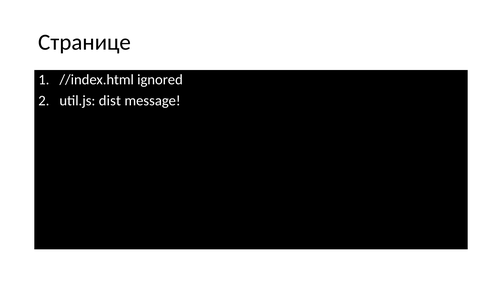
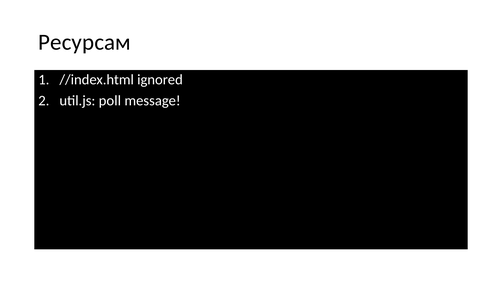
Странице: Странице -> Ресурсам (85, 42)
dist: dist -> poll (110, 101)
